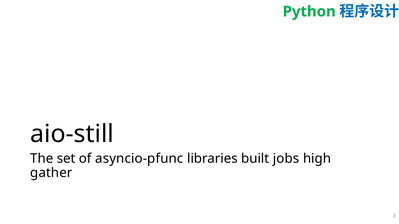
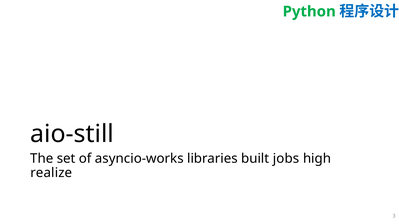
asyncio-pfunc: asyncio-pfunc -> asyncio-works (139, 159)
gather: gather -> realize (51, 173)
